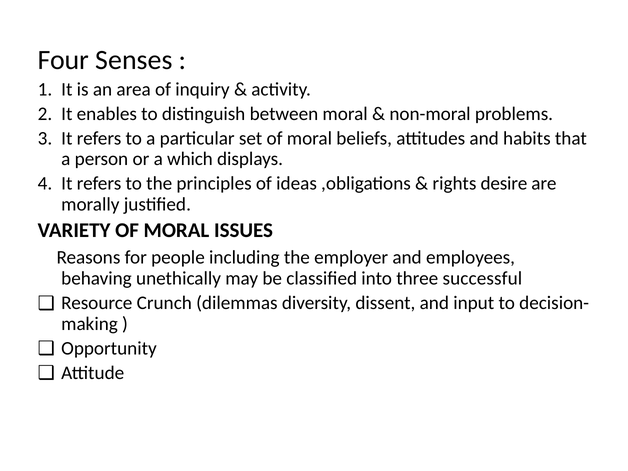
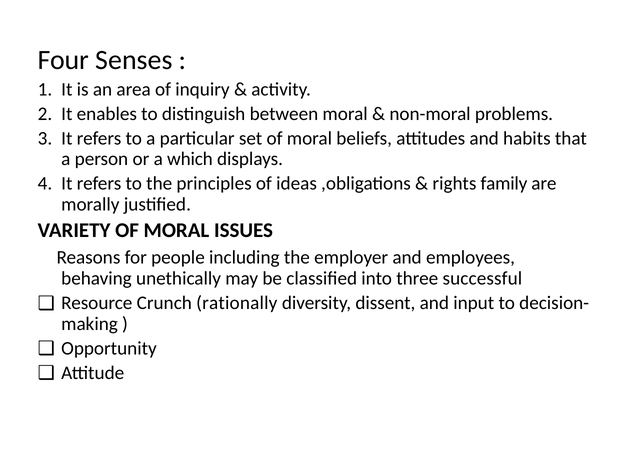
desire: desire -> family (504, 184)
dilemmas: dilemmas -> rationally (237, 303)
